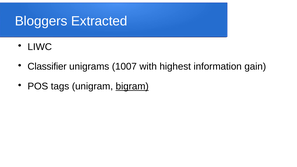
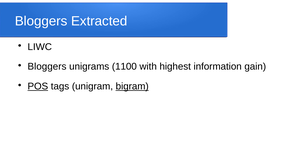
Classifier: Classifier -> Bloggers (47, 67)
1007: 1007 -> 1100 (124, 67)
POS underline: none -> present (38, 86)
